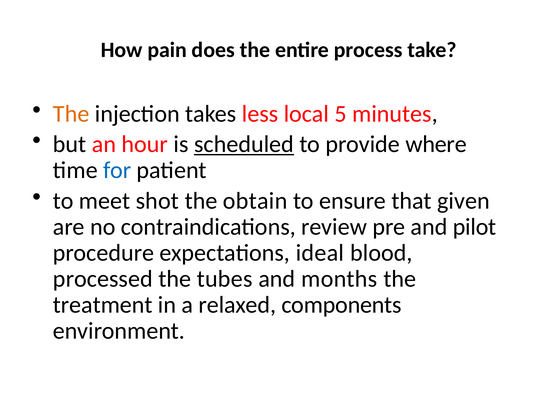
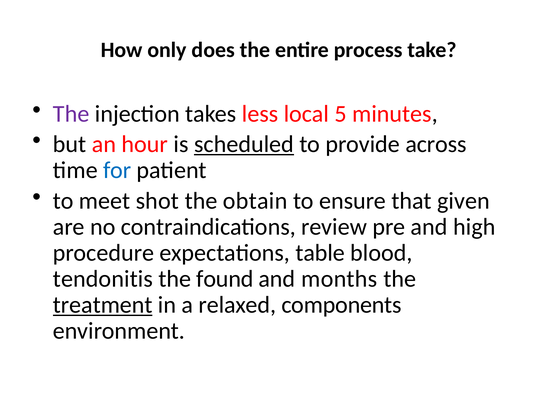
pain: pain -> only (167, 50)
The colour: orange -> purple (71, 114)
where: where -> across (436, 144)
pilot: pilot -> high (474, 227)
ideal: ideal -> table (320, 253)
processed: processed -> tendonitis (103, 279)
tubes: tubes -> found (225, 279)
treatment underline: none -> present (103, 305)
